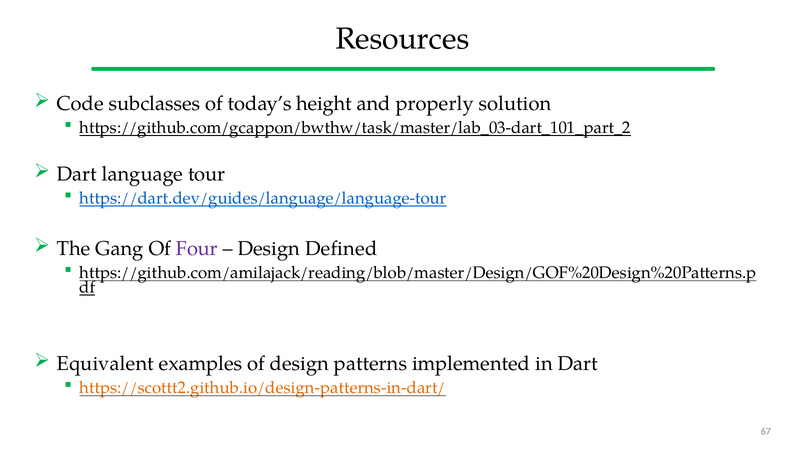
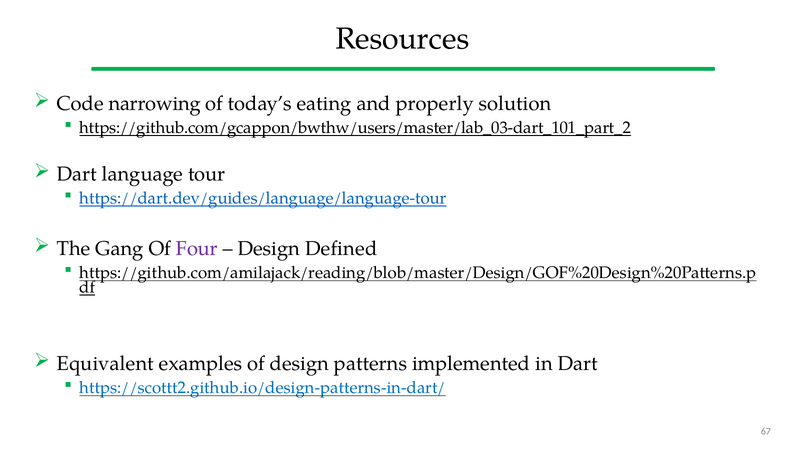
subclasses: subclasses -> narrowing (155, 103)
height: height -> eating (324, 103)
https://github.com/gcappon/bwthw/task/master/lab_03-dart_101_part_2: https://github.com/gcappon/bwthw/task/master/lab_03-dart_101_part_2 -> https://github.com/gcappon/bwthw/users/master/lab_03-dart_101_part_2 (355, 127)
https://scottt2.github.io/design-patterns-in-dart/ colour: orange -> blue (263, 387)
